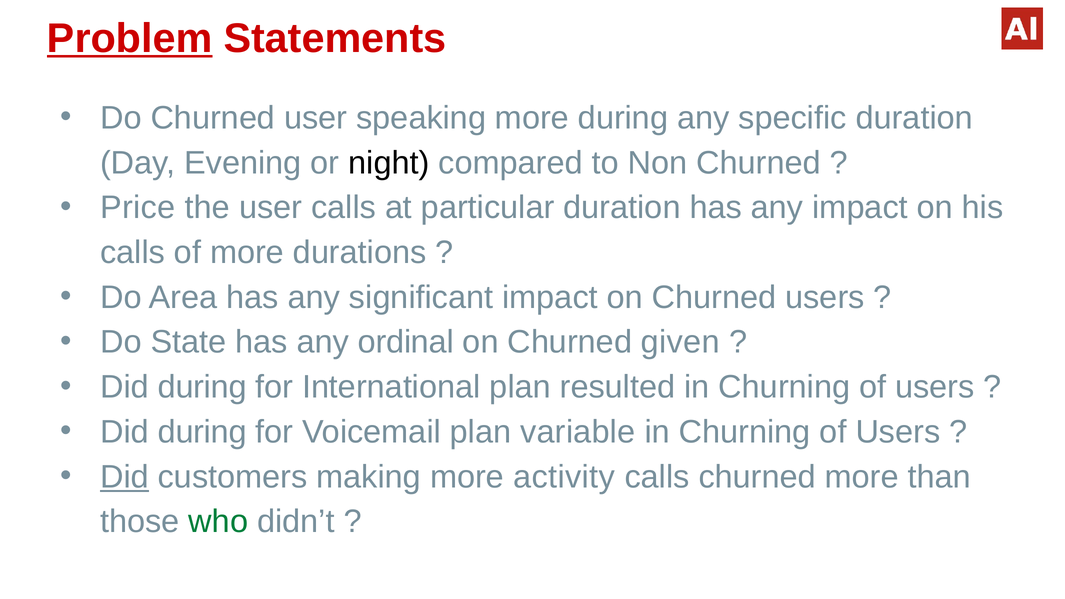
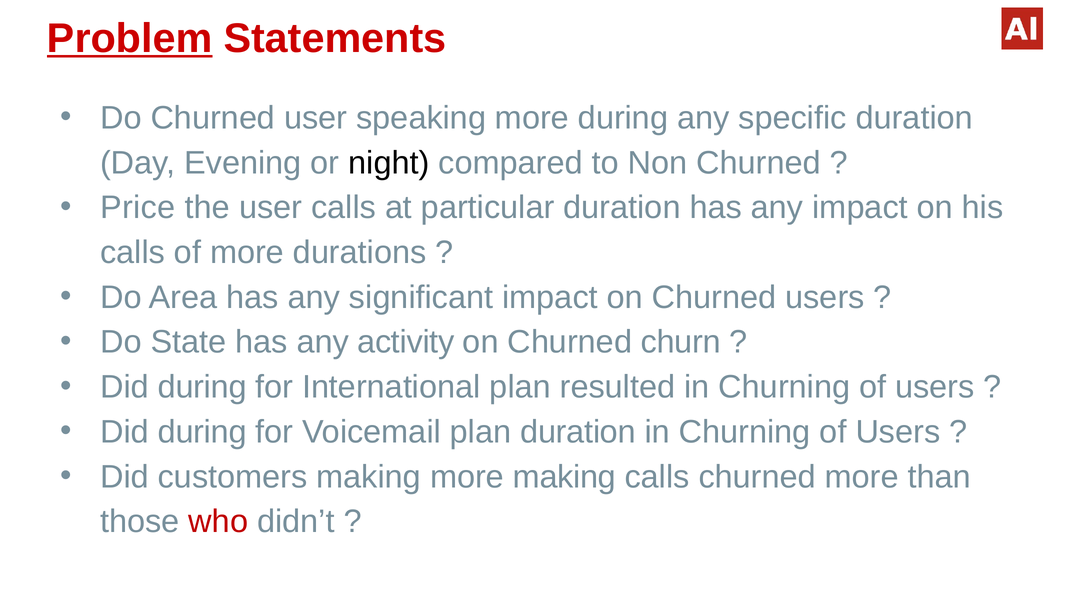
ordinal: ordinal -> activity (406, 342)
given: given -> churn (681, 342)
plan variable: variable -> duration (578, 432)
Did underline: present -> none (125, 477)
more activity: activity -> making (564, 477)
who colour: green -> red (218, 522)
